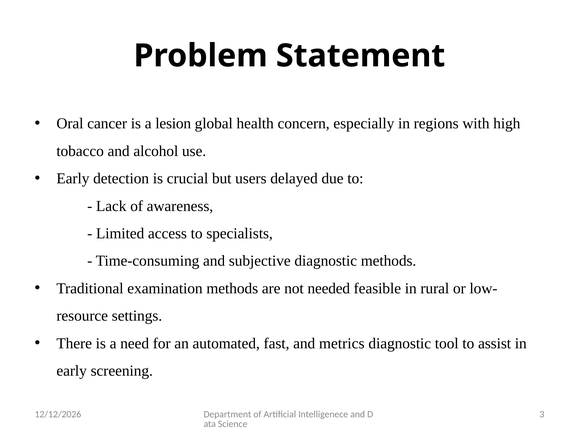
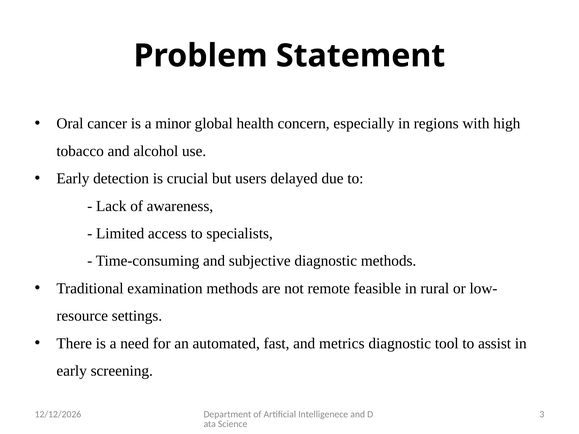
lesion: lesion -> minor (173, 124)
needed: needed -> remote (329, 289)
